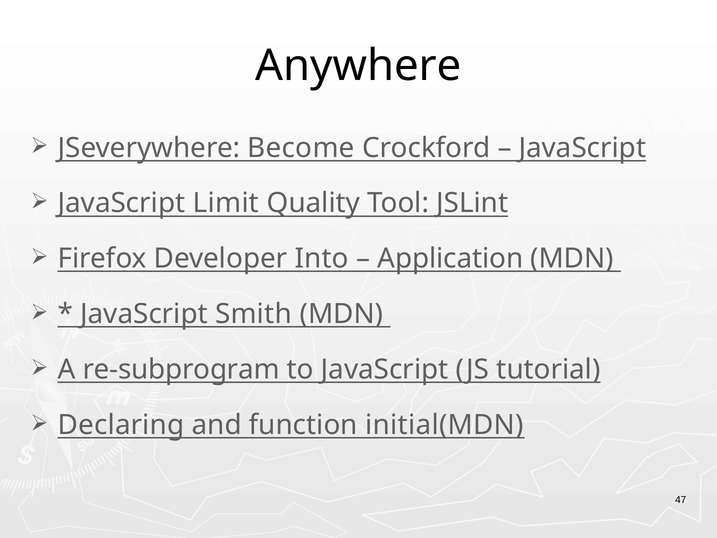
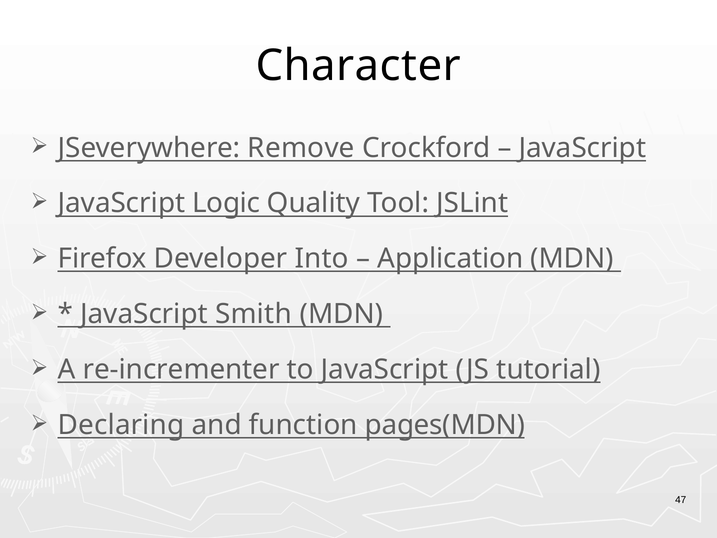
Anywhere: Anywhere -> Character (358, 66)
Become: Become -> Remove (301, 148)
Limit: Limit -> Logic (226, 203)
re-subprogram: re-subprogram -> re-incrementer (181, 369)
initial(MDN: initial(MDN -> pages(MDN (445, 425)
